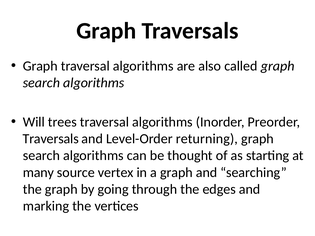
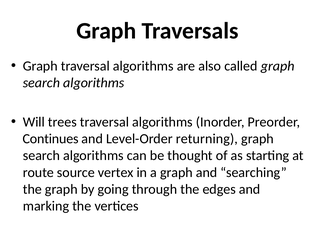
Traversals: Traversals -> Continues (51, 139)
many: many -> route (38, 173)
